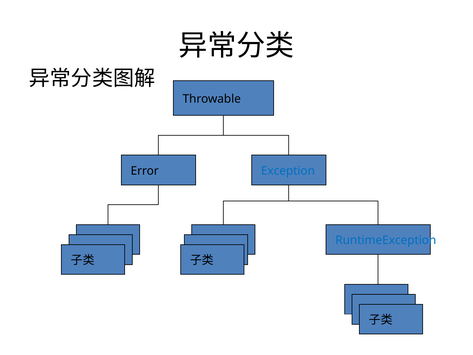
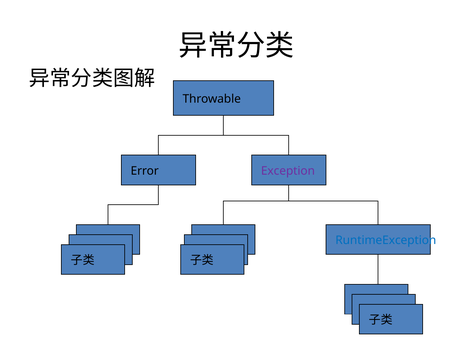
Exception colour: blue -> purple (288, 171)
